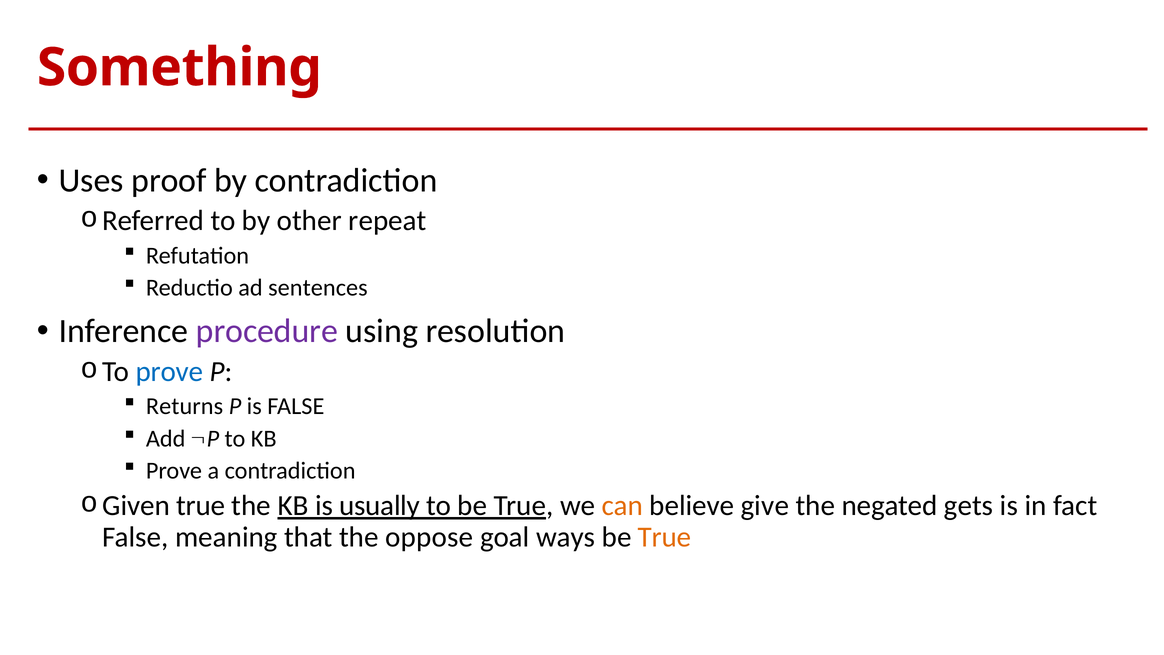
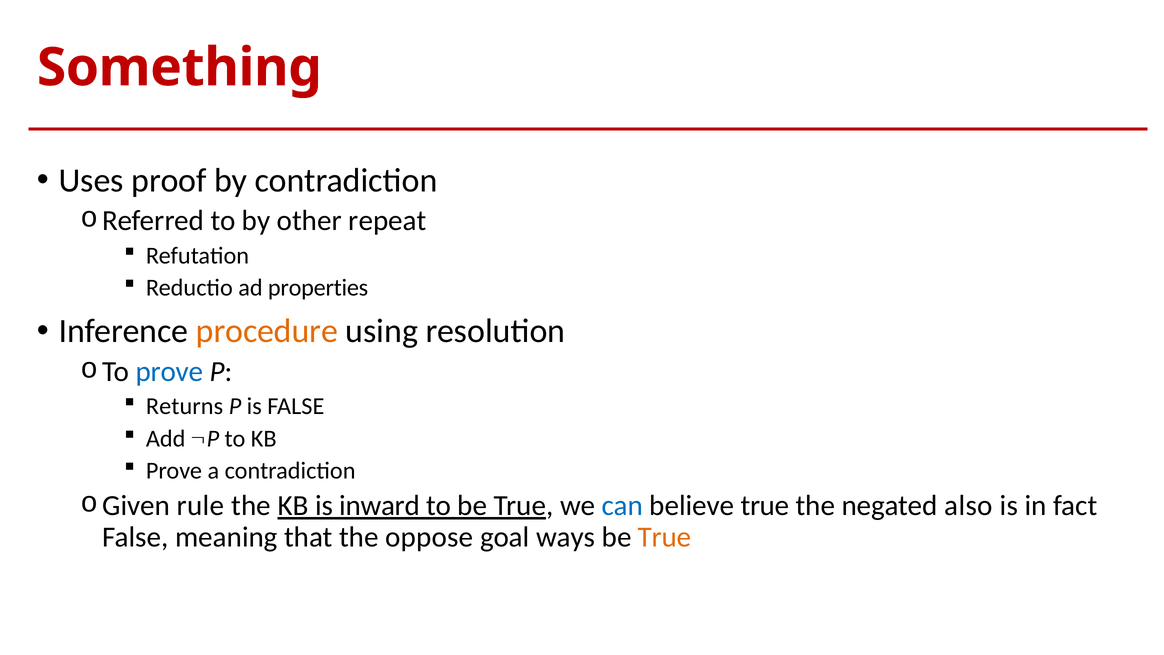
sentences: sentences -> properties (318, 288)
procedure colour: purple -> orange (267, 331)
Given true: true -> rule (201, 506)
usually: usually -> inward (380, 506)
can colour: orange -> blue (622, 506)
believe give: give -> true (765, 506)
gets: gets -> also (969, 506)
